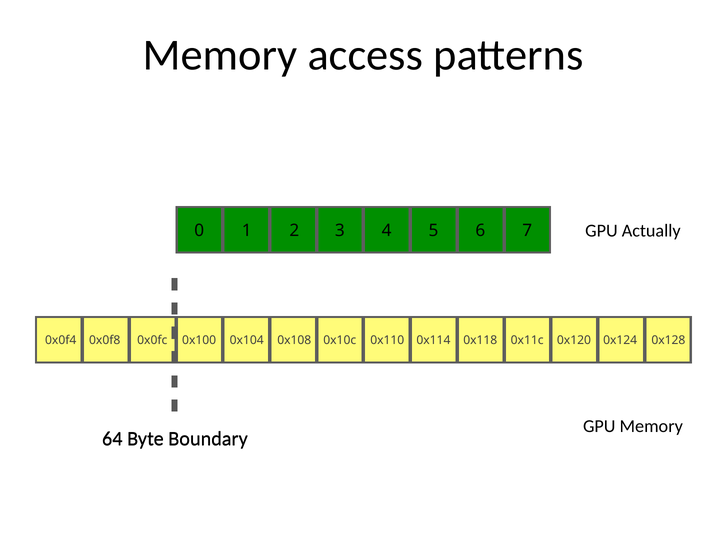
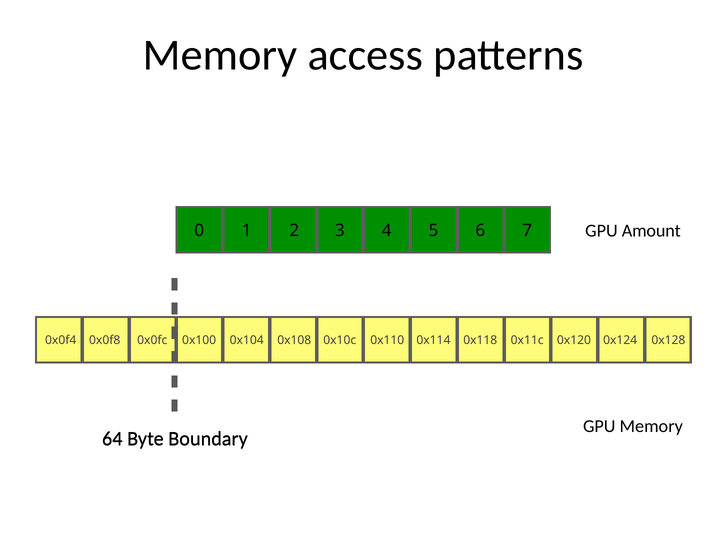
Actually: Actually -> Amount (651, 231)
